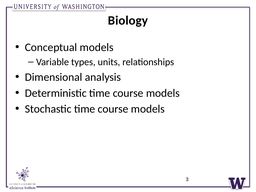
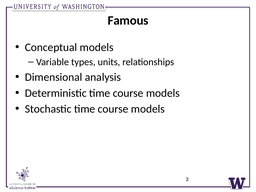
Biology: Biology -> Famous (128, 20)
